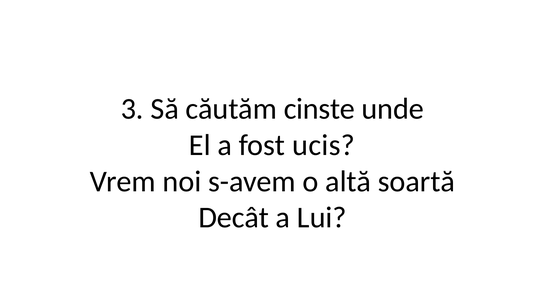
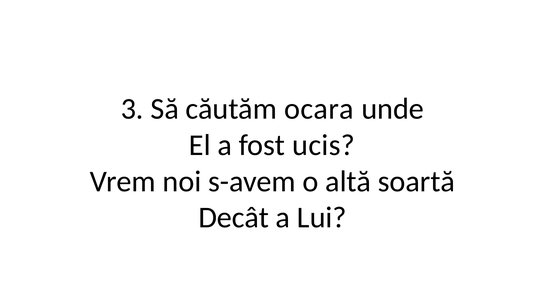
cinste: cinste -> ocara (319, 109)
